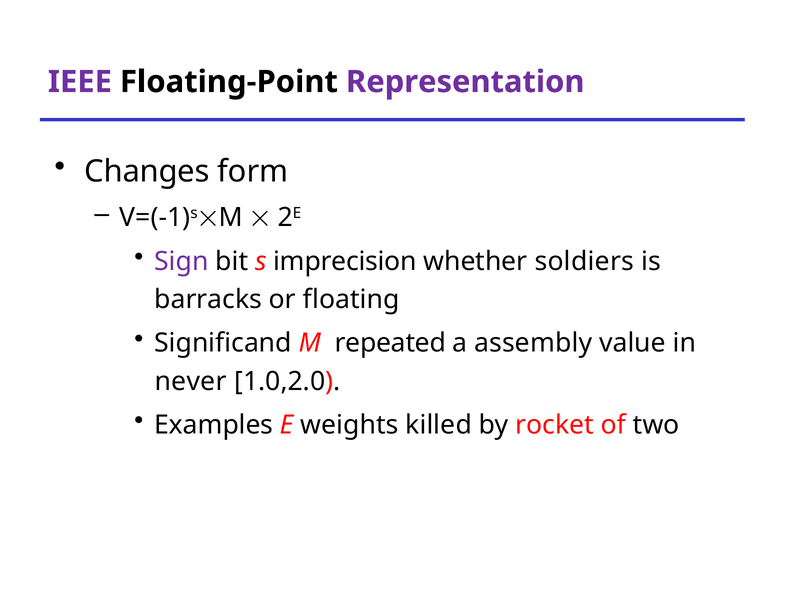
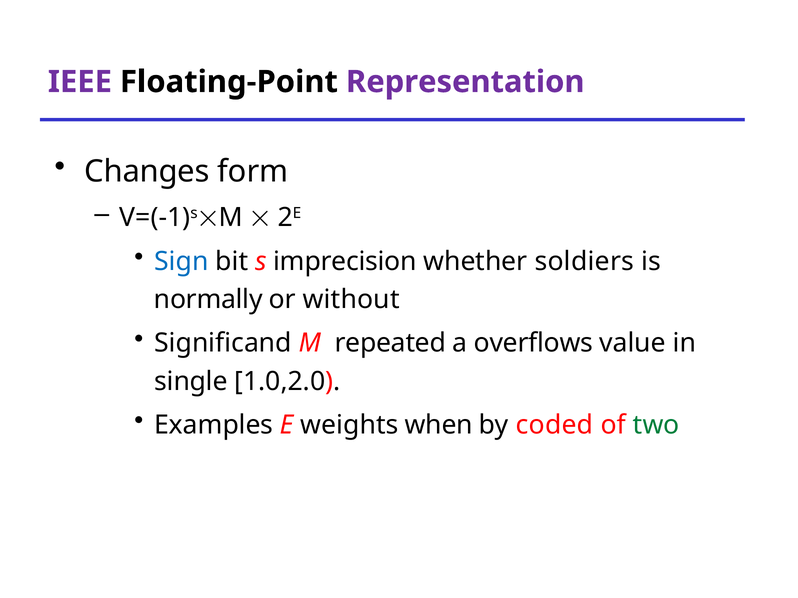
Sign colour: purple -> blue (181, 261)
barracks: barracks -> normally (208, 300)
floating: floating -> without (351, 300)
assembly: assembly -> overflows (533, 343)
never: never -> single (191, 382)
killed: killed -> when (439, 425)
rocket: rocket -> coded (554, 425)
two colour: black -> green (656, 425)
